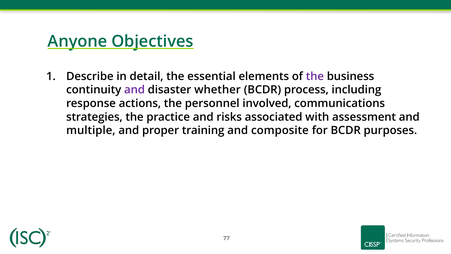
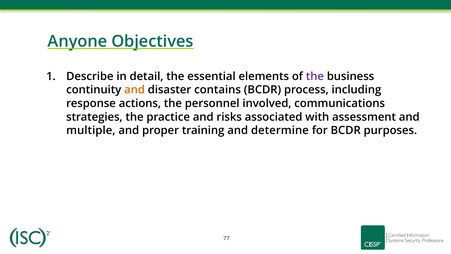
and colour: purple -> orange (135, 90)
whether: whether -> contains (218, 90)
composite: composite -> determine (280, 130)
